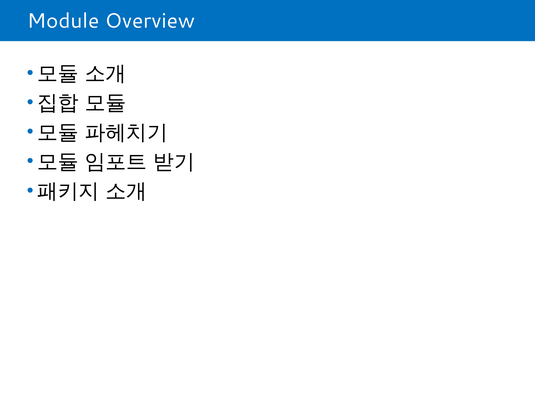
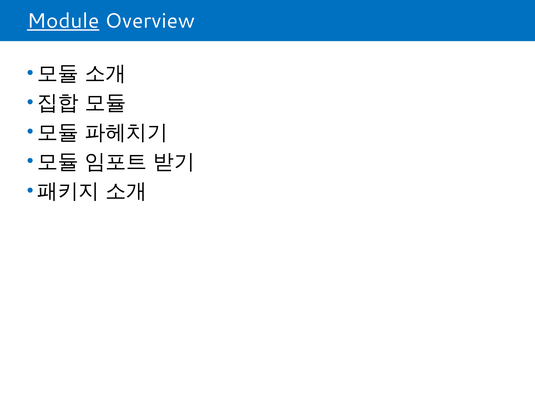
Module underline: none -> present (63, 21)
